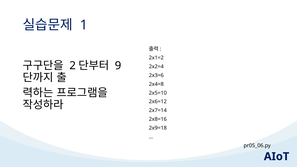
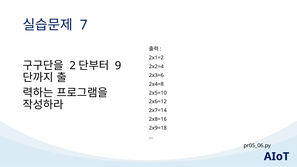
1: 1 -> 7 (84, 25)
